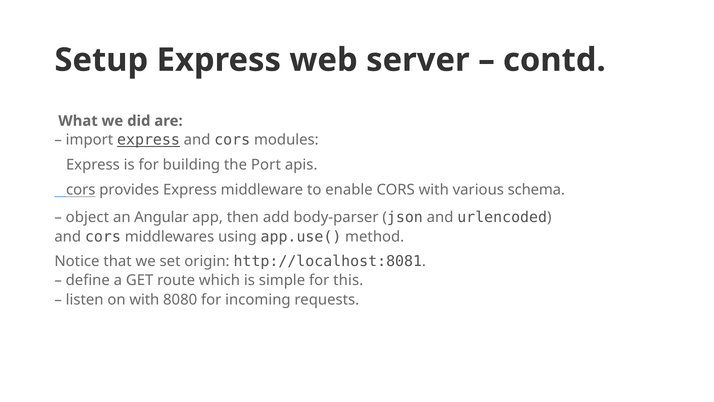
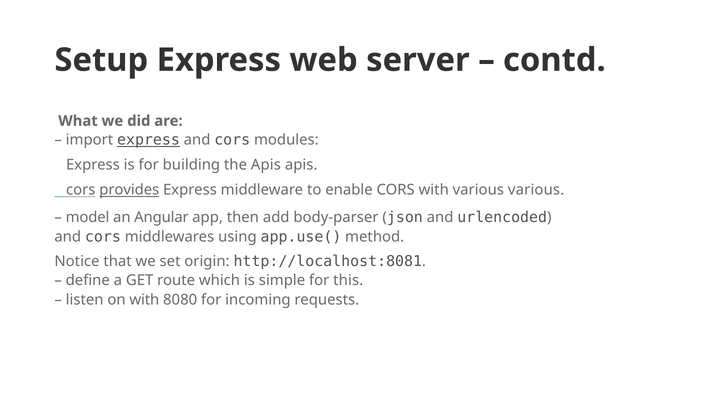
the Port: Port -> Apis (266, 165)
provides underline: none -> present (129, 190)
various schema: schema -> various (536, 190)
object: object -> model (87, 217)
